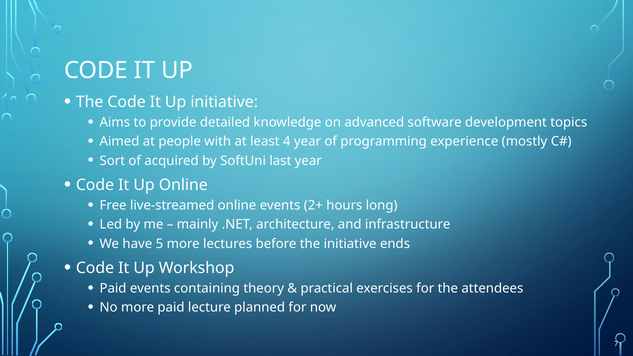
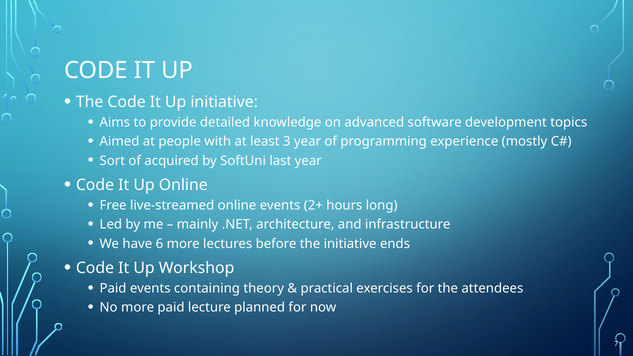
4: 4 -> 3 (287, 142)
5: 5 -> 6 (159, 244)
